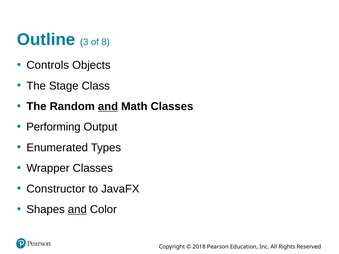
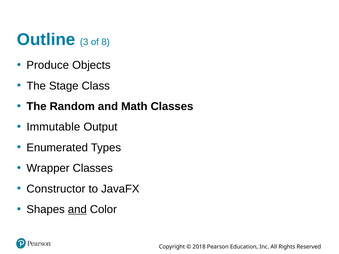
Controls: Controls -> Produce (48, 65)
and underline: present -> none (108, 107)
Performing: Performing -> Immutable (53, 127)
